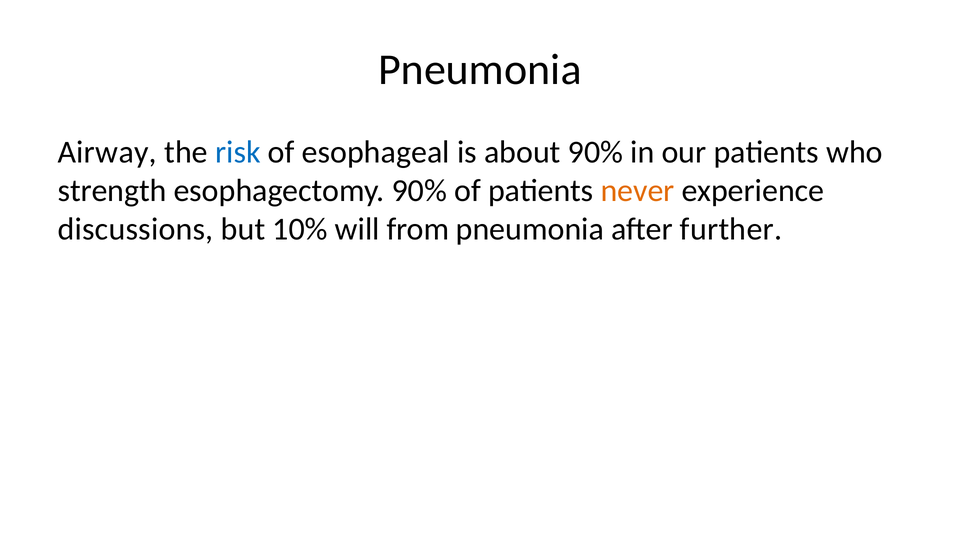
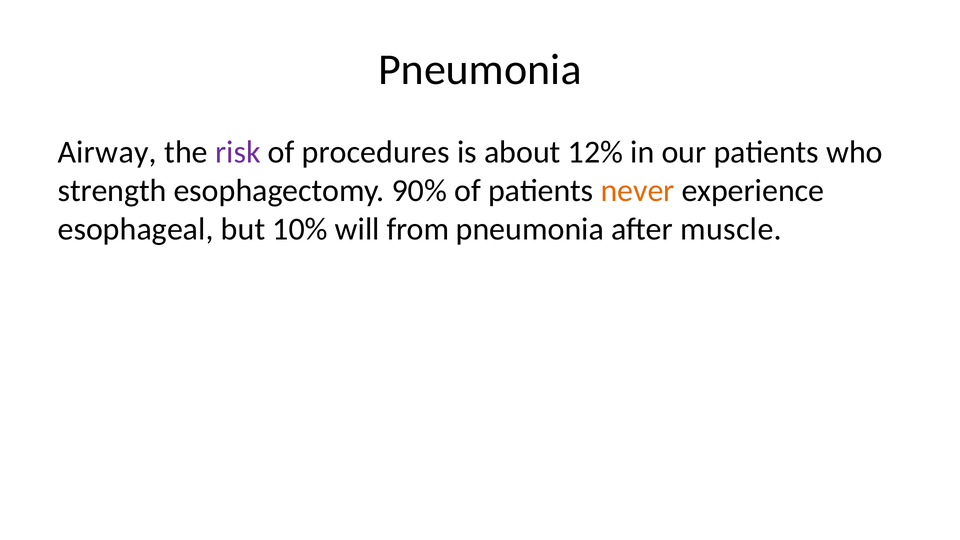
risk colour: blue -> purple (238, 152)
esophageal: esophageal -> procedures (376, 152)
about 90%: 90% -> 12% (595, 152)
discussions: discussions -> esophageal (136, 229)
further: further -> muscle (731, 229)
